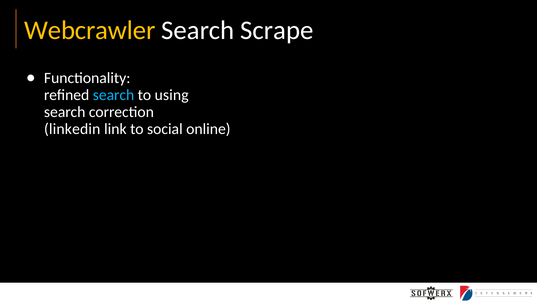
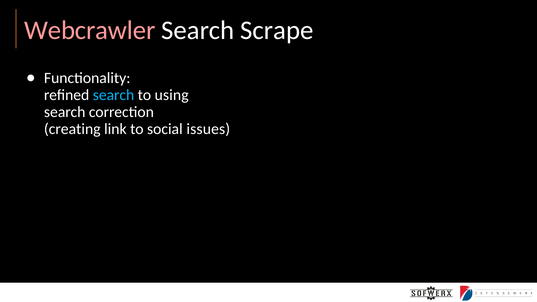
Webcrawler colour: yellow -> pink (90, 30)
linkedin: linkedin -> creating (72, 129)
online: online -> issues (208, 129)
